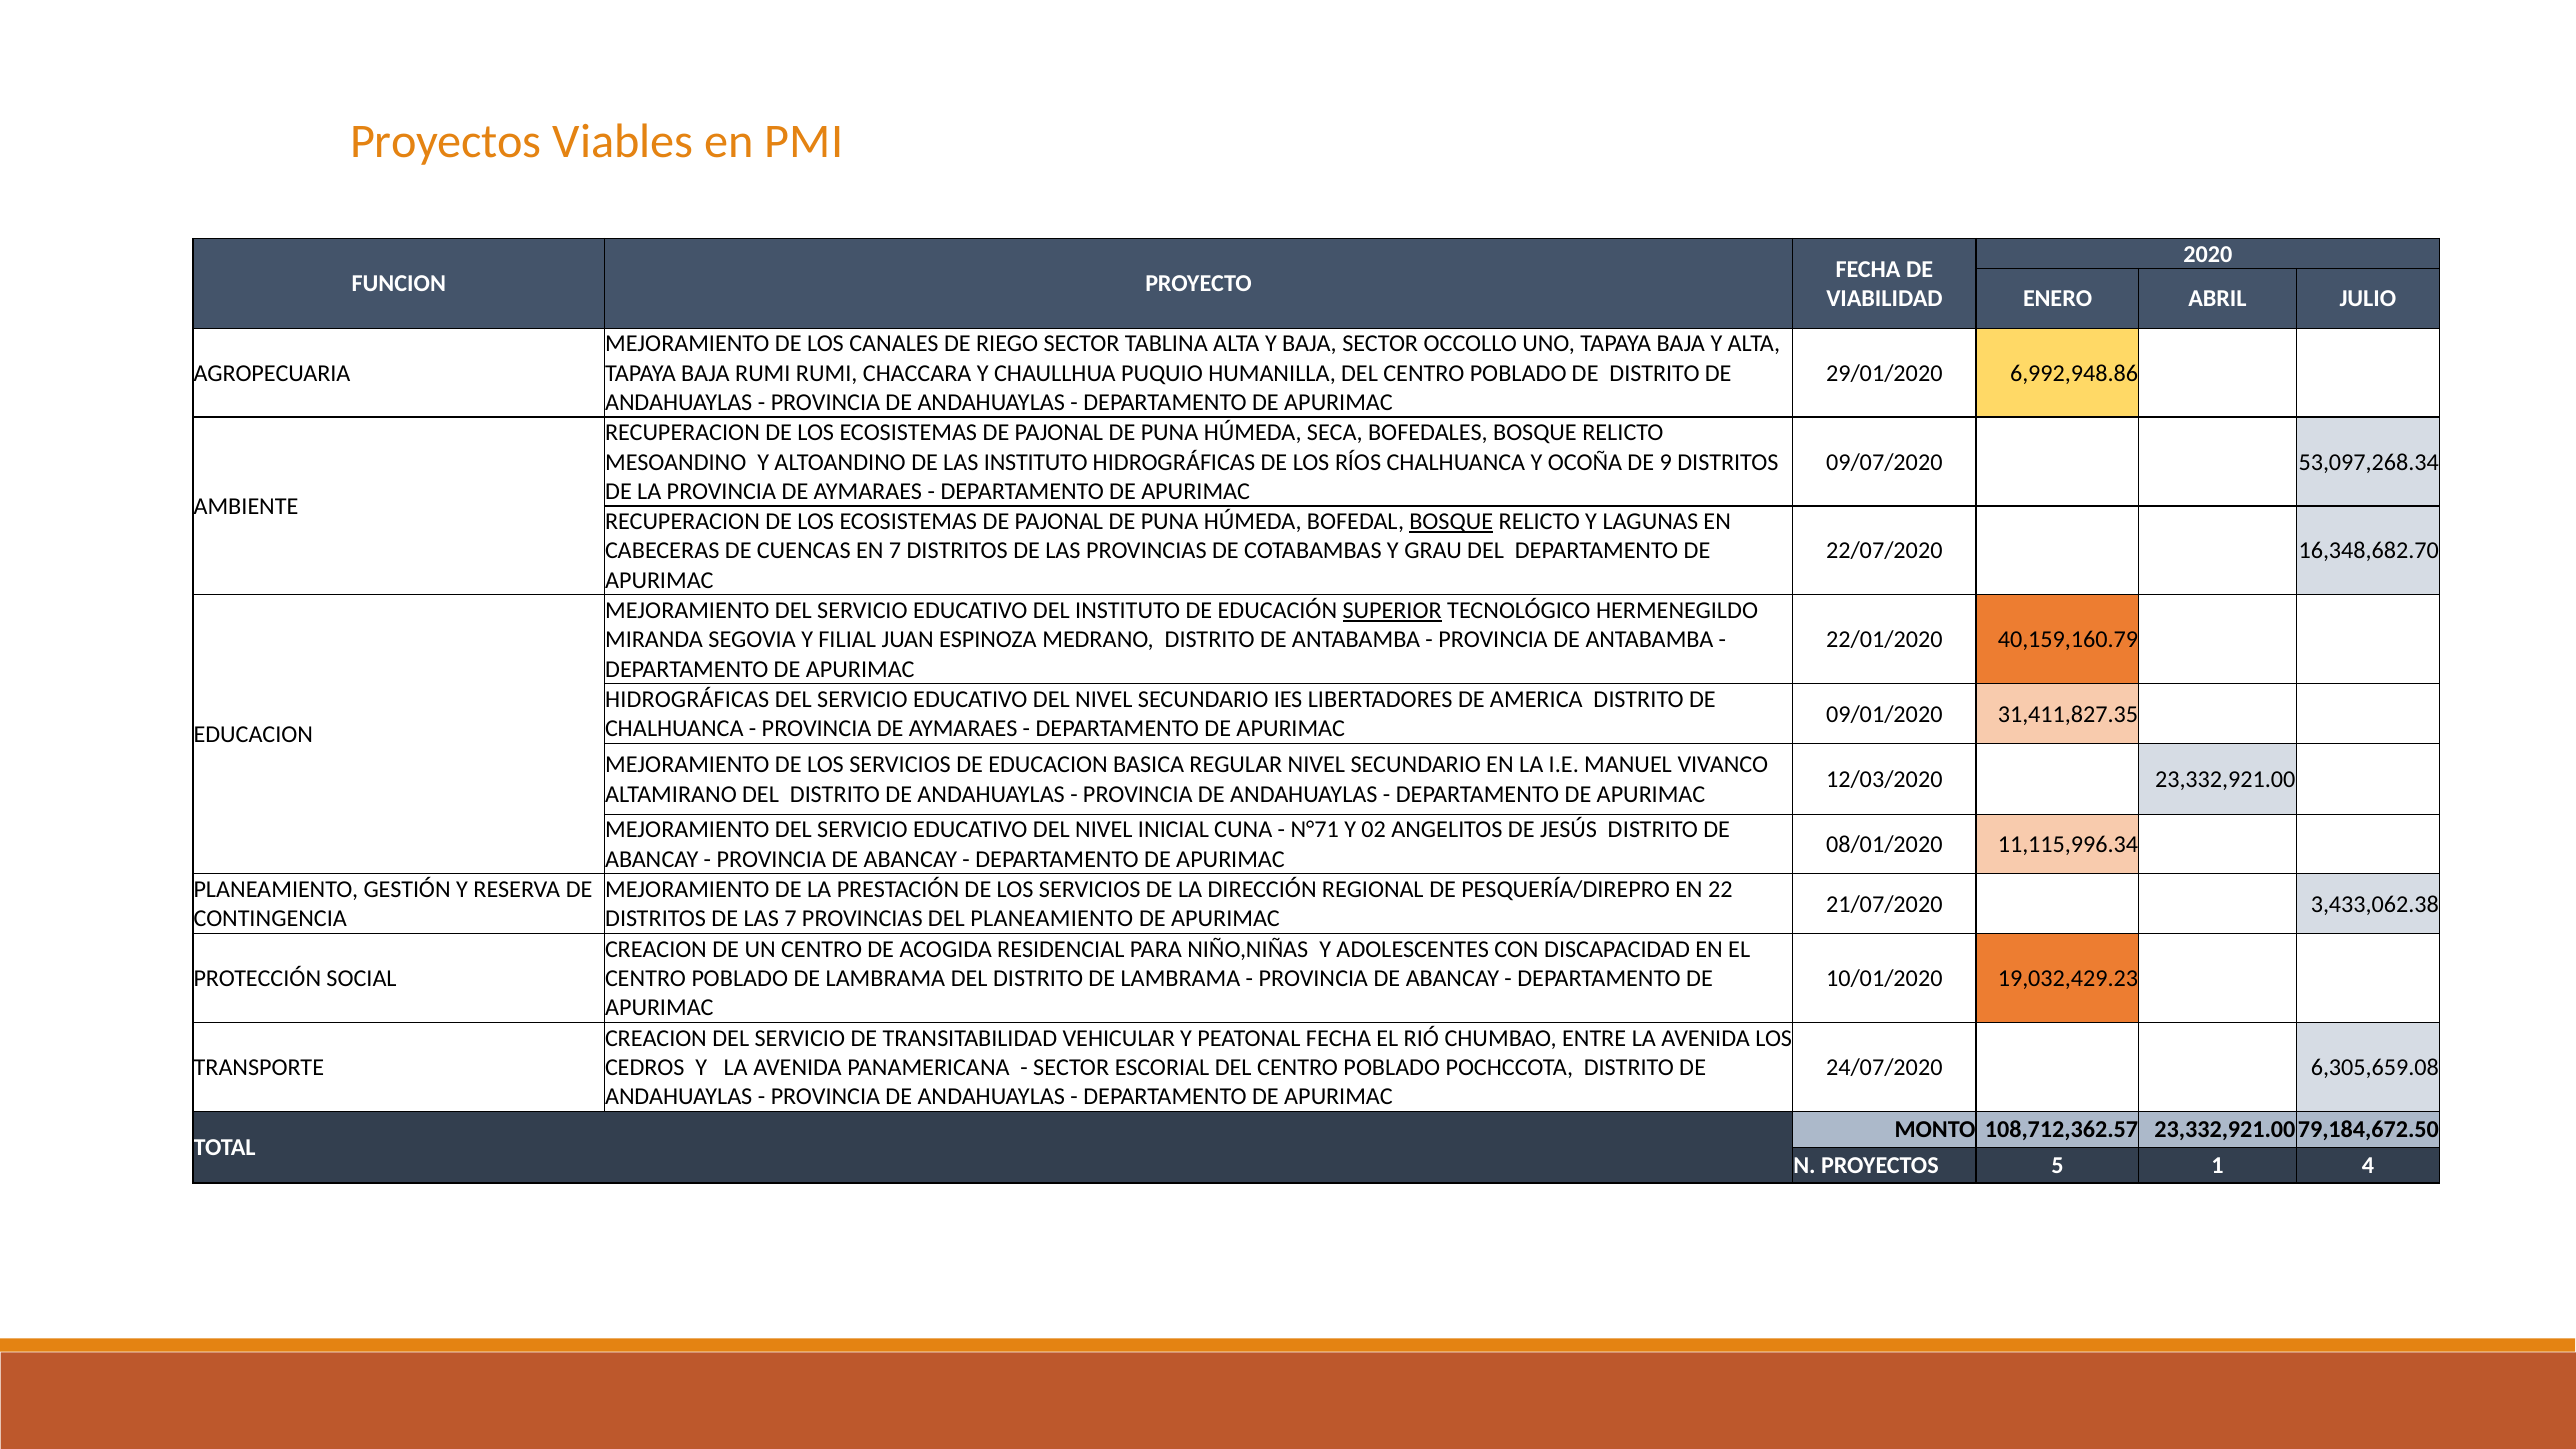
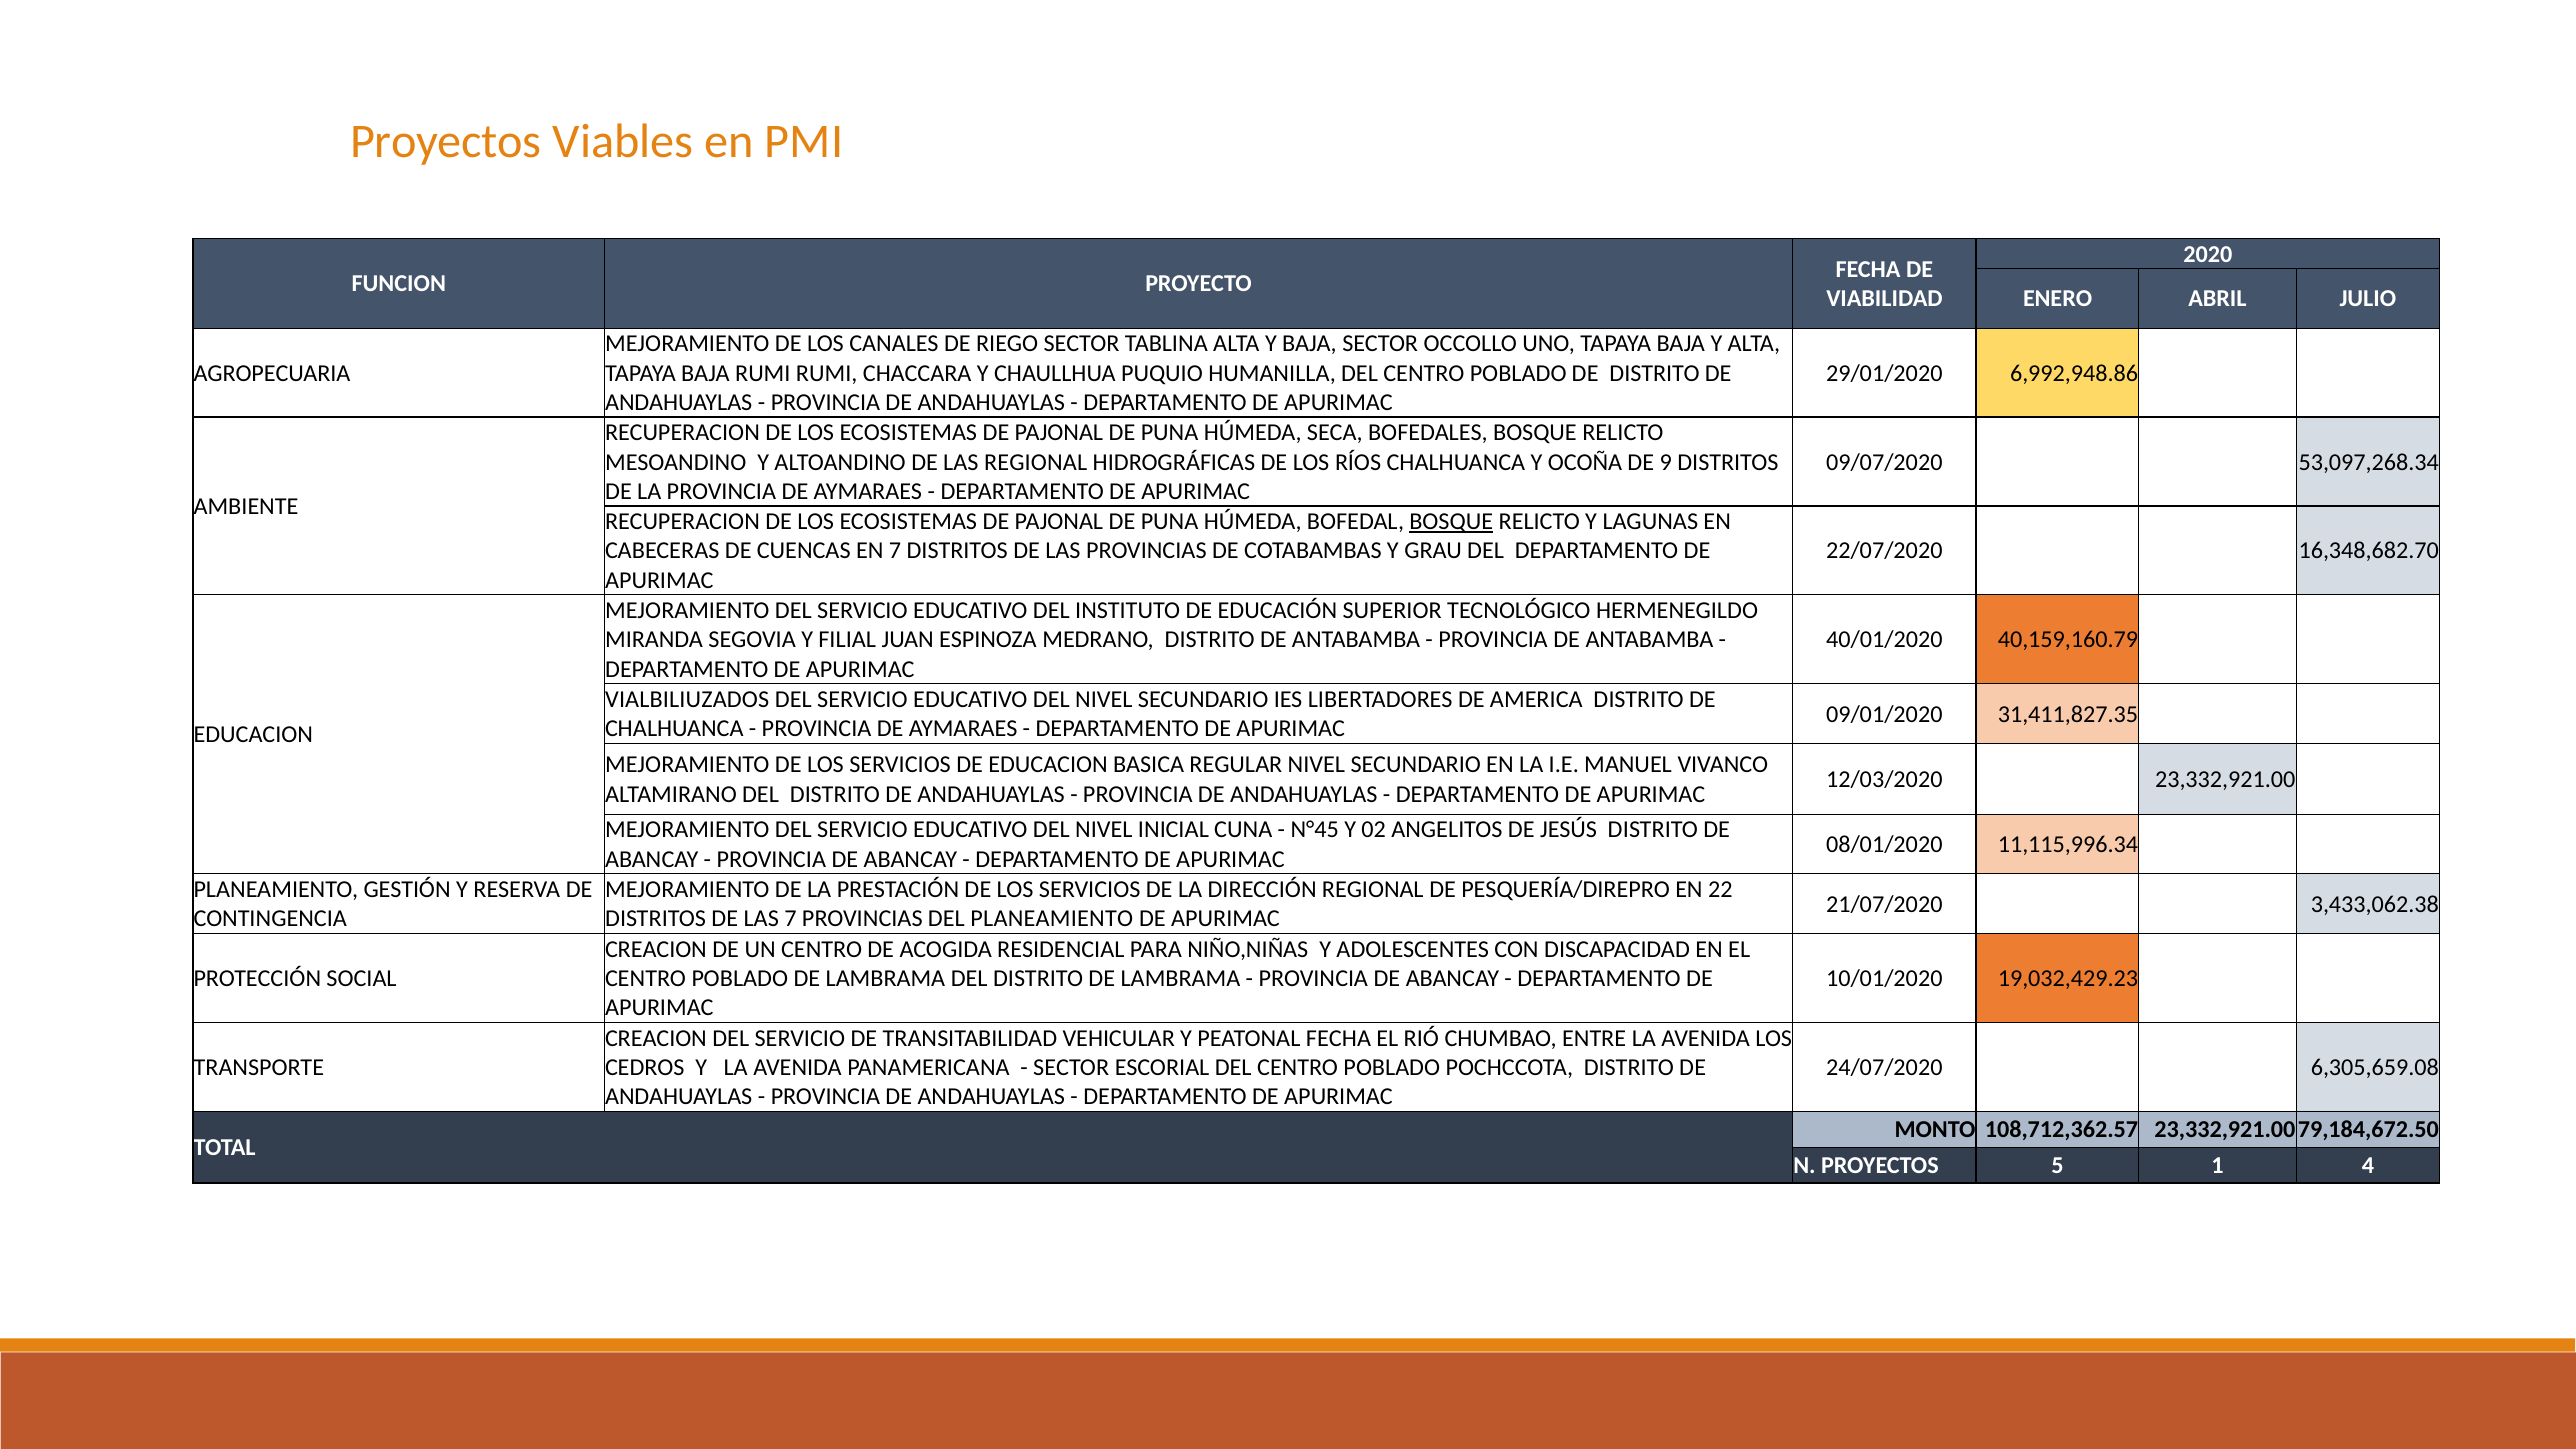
LAS INSTITUTO: INSTITUTO -> REGIONAL (1036, 462)
SUPERIOR underline: present -> none (1392, 611)
22/01/2020: 22/01/2020 -> 40/01/2020 (1884, 640)
HIDROGRÁFICAS: HIDROGRÁFICAS -> VIALBILIUZADOS (687, 699)
N°71: N°71 -> N°45 (1315, 830)
